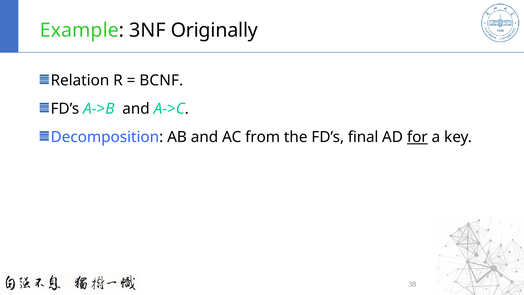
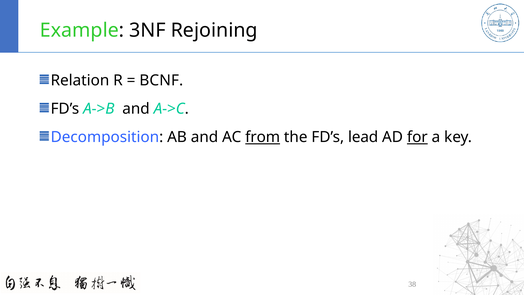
Originally: Originally -> Rejoining (214, 30)
from underline: none -> present (263, 137)
final: final -> lead (363, 137)
